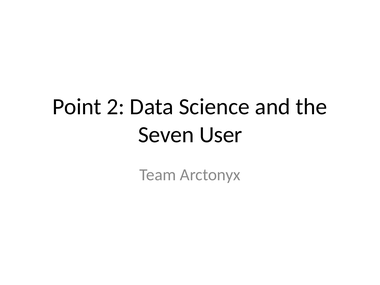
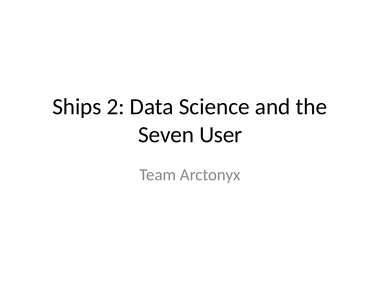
Point: Point -> Ships (77, 107)
